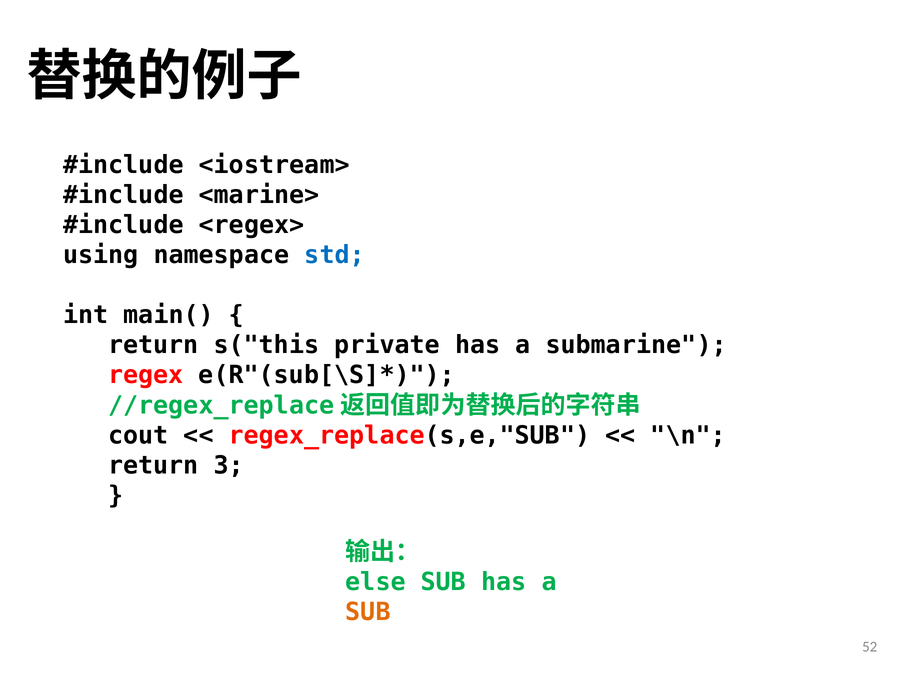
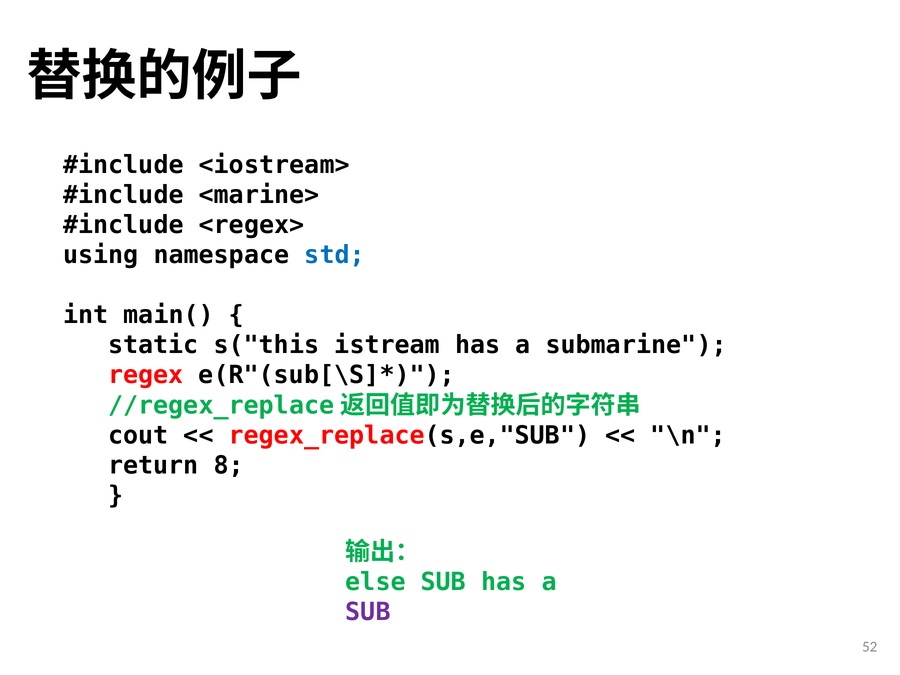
return: return -> static (153, 345)
private: private -> istream (387, 345)
3: 3 -> 8 (229, 465)
SUB colour: orange -> purple (368, 612)
